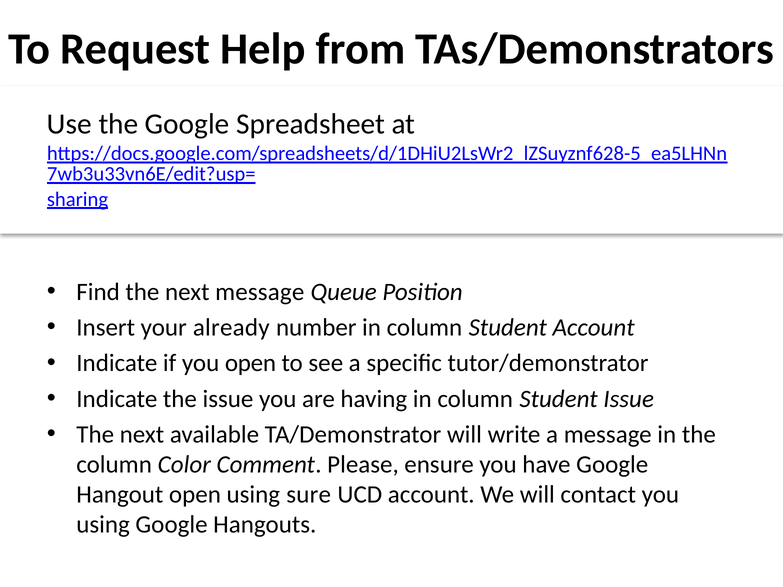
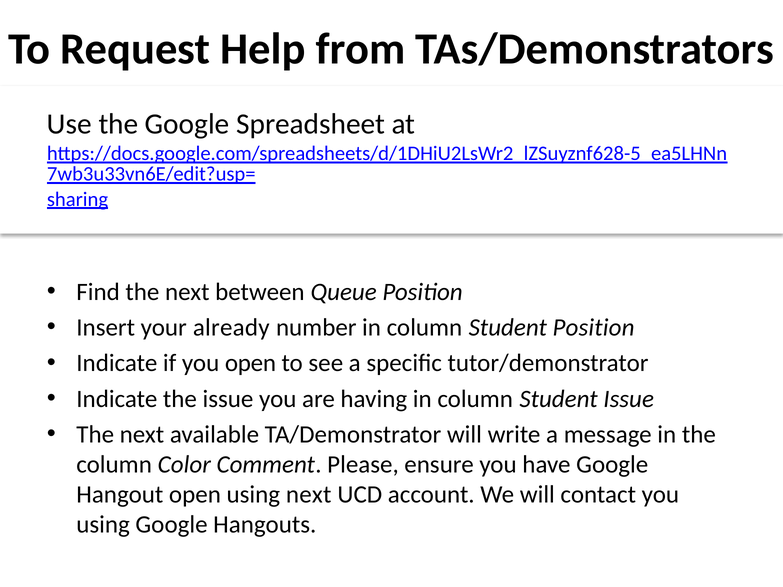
next message: message -> between (260, 292)
Student Account: Account -> Position (594, 328)
using sure: sure -> next (309, 495)
